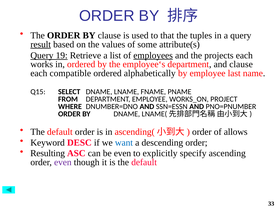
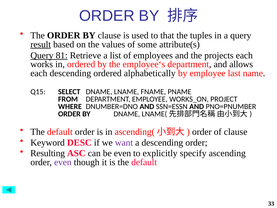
19: 19 -> 81 (62, 55)
employees underline: present -> none (153, 55)
and clause: clause -> allows (241, 64)
each compatible: compatible -> descending (70, 73)
of allows: allows -> clause (236, 132)
want colour: blue -> purple (124, 142)
